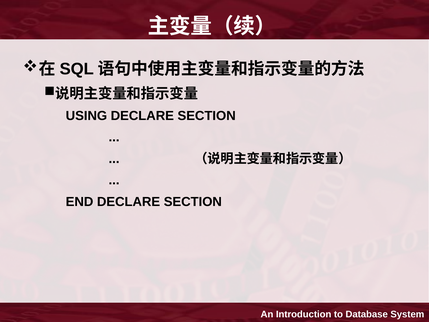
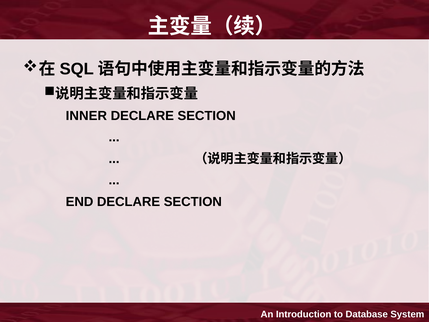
USING: USING -> INNER (86, 116)
